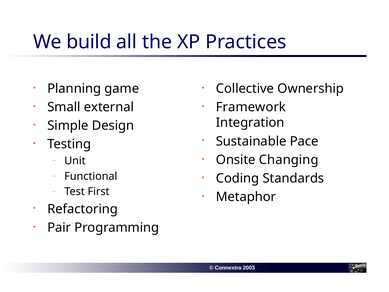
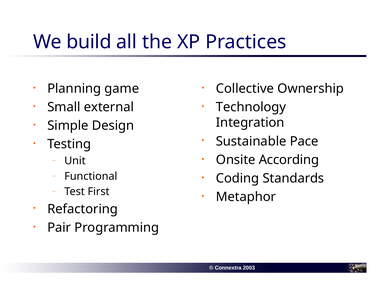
Framework: Framework -> Technology (251, 107)
Changing: Changing -> According (289, 160)
